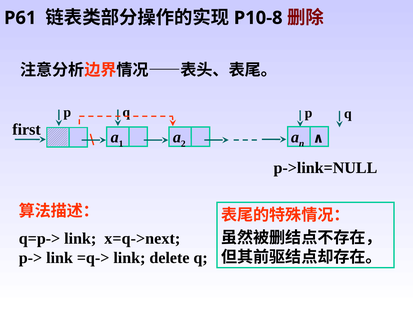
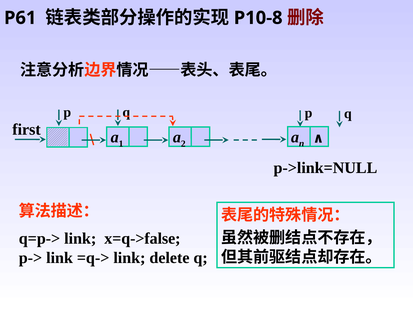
x=q->next: x=q->next -> x=q->false (142, 238)
